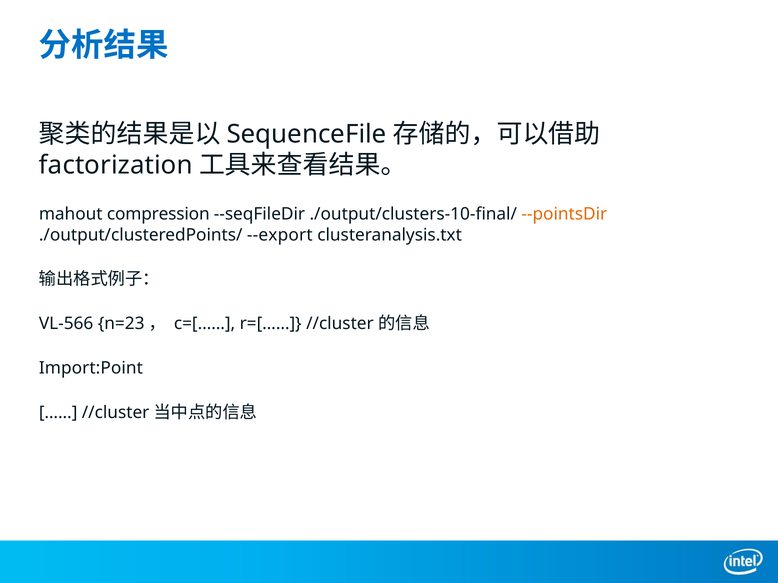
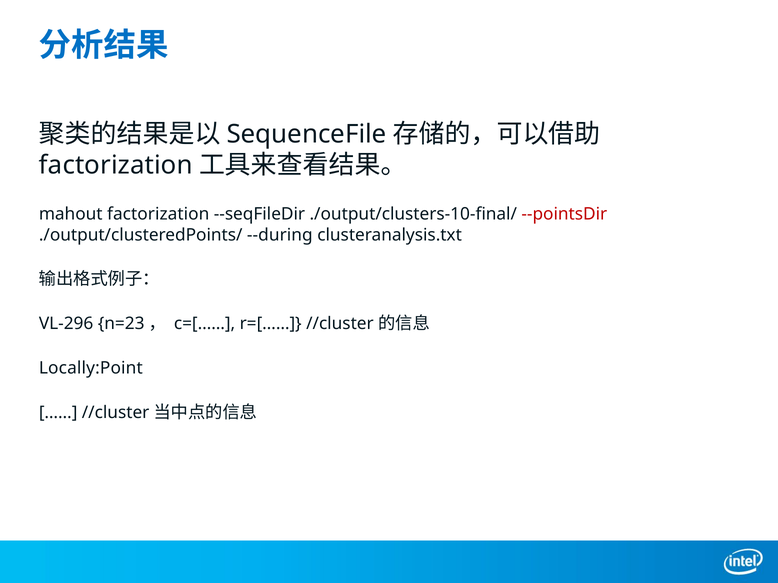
mahout compression: compression -> factorization (158, 214)
--pointsDir colour: orange -> red (564, 214)
--export: --export -> --during (280, 235)
VL-566: VL-566 -> VL-296 (66, 324)
Import:Point: Import:Point -> Locally:Point (91, 369)
